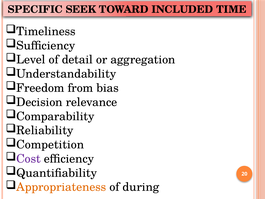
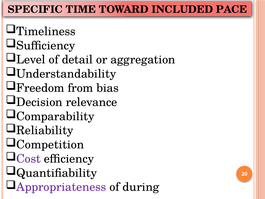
SEEK: SEEK -> TIME (81, 9)
TIME: TIME -> PACE (231, 9)
Appropriateness colour: orange -> purple (61, 187)
